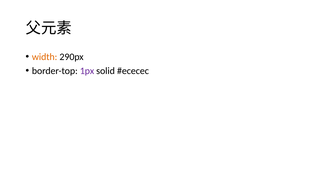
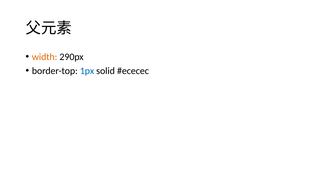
1px colour: purple -> blue (87, 71)
